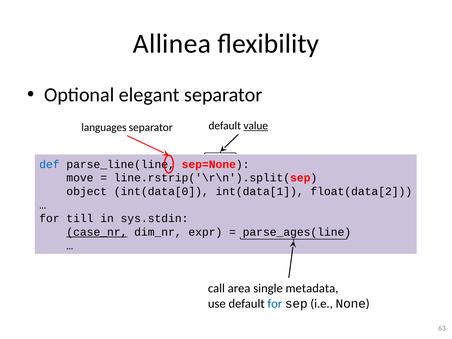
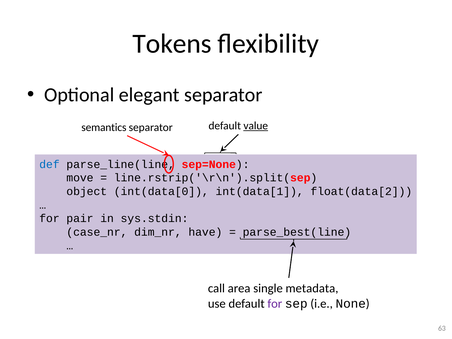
Allinea: Allinea -> Tokens (172, 44)
languages: languages -> semantics (104, 127)
till: till -> pair (80, 219)
case_nr underline: present -> none (97, 232)
expr: expr -> have (205, 232)
parse_ages(line: parse_ages(line -> parse_best(line (297, 232)
for colour: blue -> purple (275, 304)
